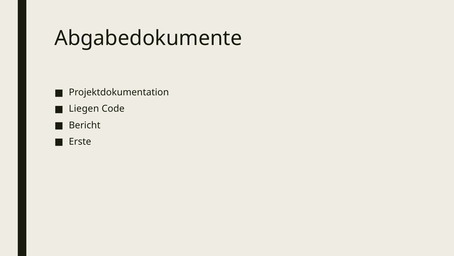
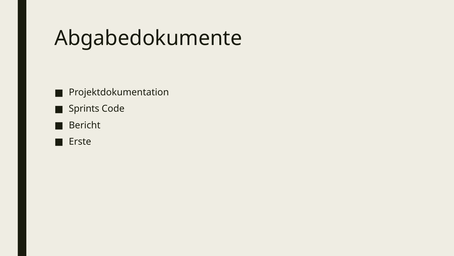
Liegen: Liegen -> Sprints (84, 109)
